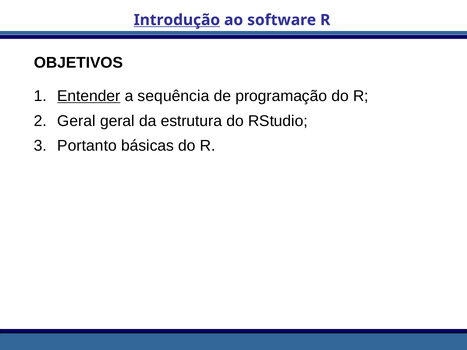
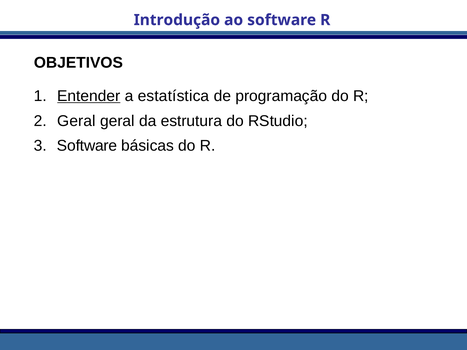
Introdução underline: present -> none (177, 20)
sequência: sequência -> estatística (173, 96)
Portanto: Portanto -> Software (87, 146)
